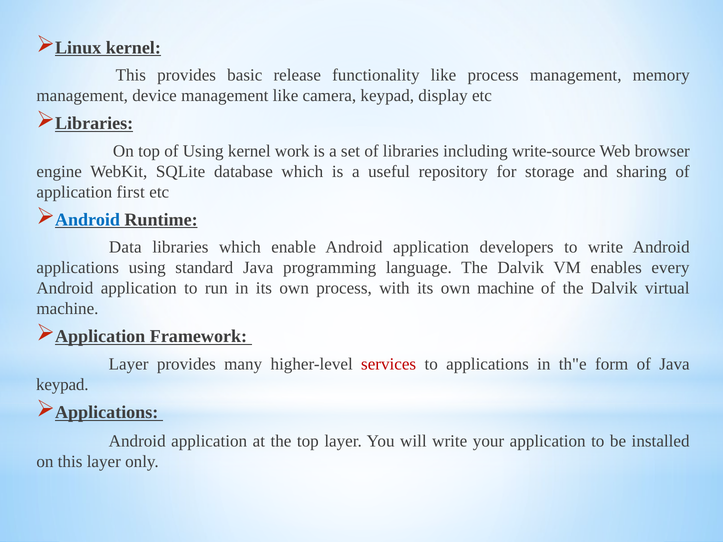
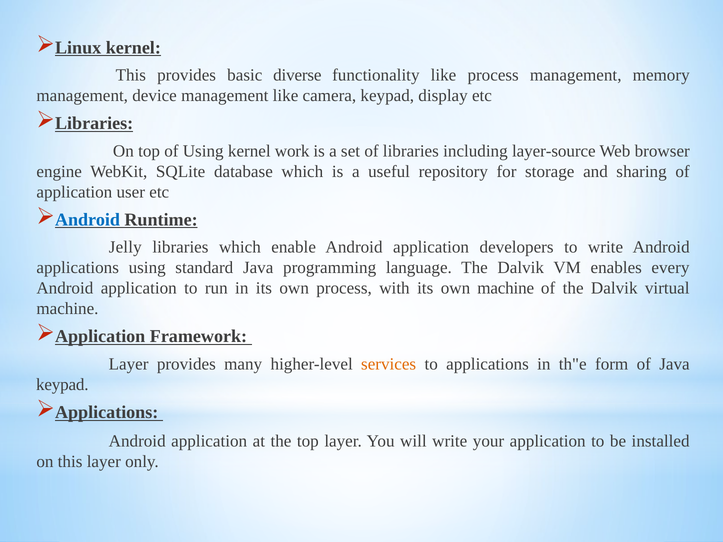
release: release -> diverse (297, 75)
write-source: write-source -> layer-source (554, 151)
first: first -> user (131, 192)
Data: Data -> Jelly (125, 247)
services colour: red -> orange (389, 364)
